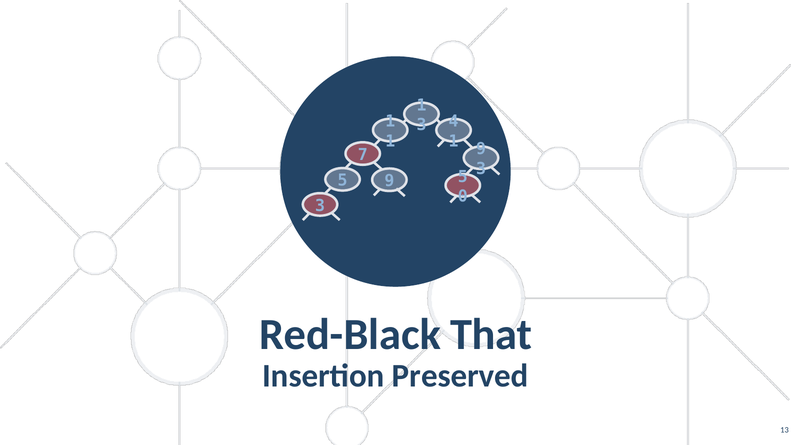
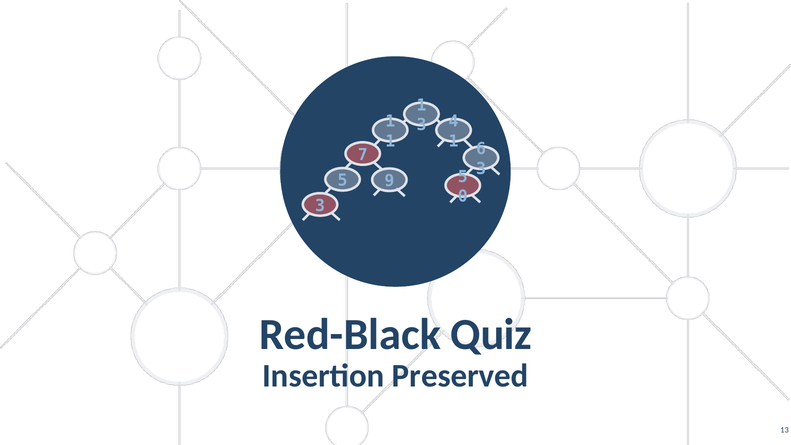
9: 9 -> 6 (481, 149)
That: That -> Quiz (491, 335)
